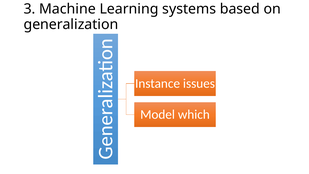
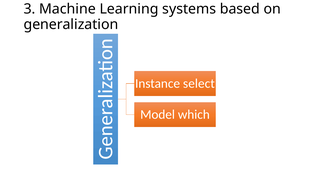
issues: issues -> select (199, 83)
